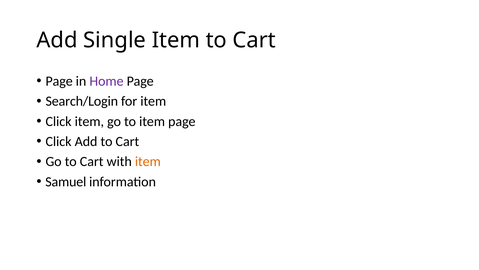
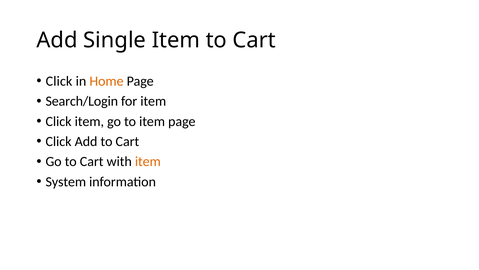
Page: Page -> Click (59, 81)
Home colour: purple -> orange (106, 81)
Samuel: Samuel -> System (66, 181)
